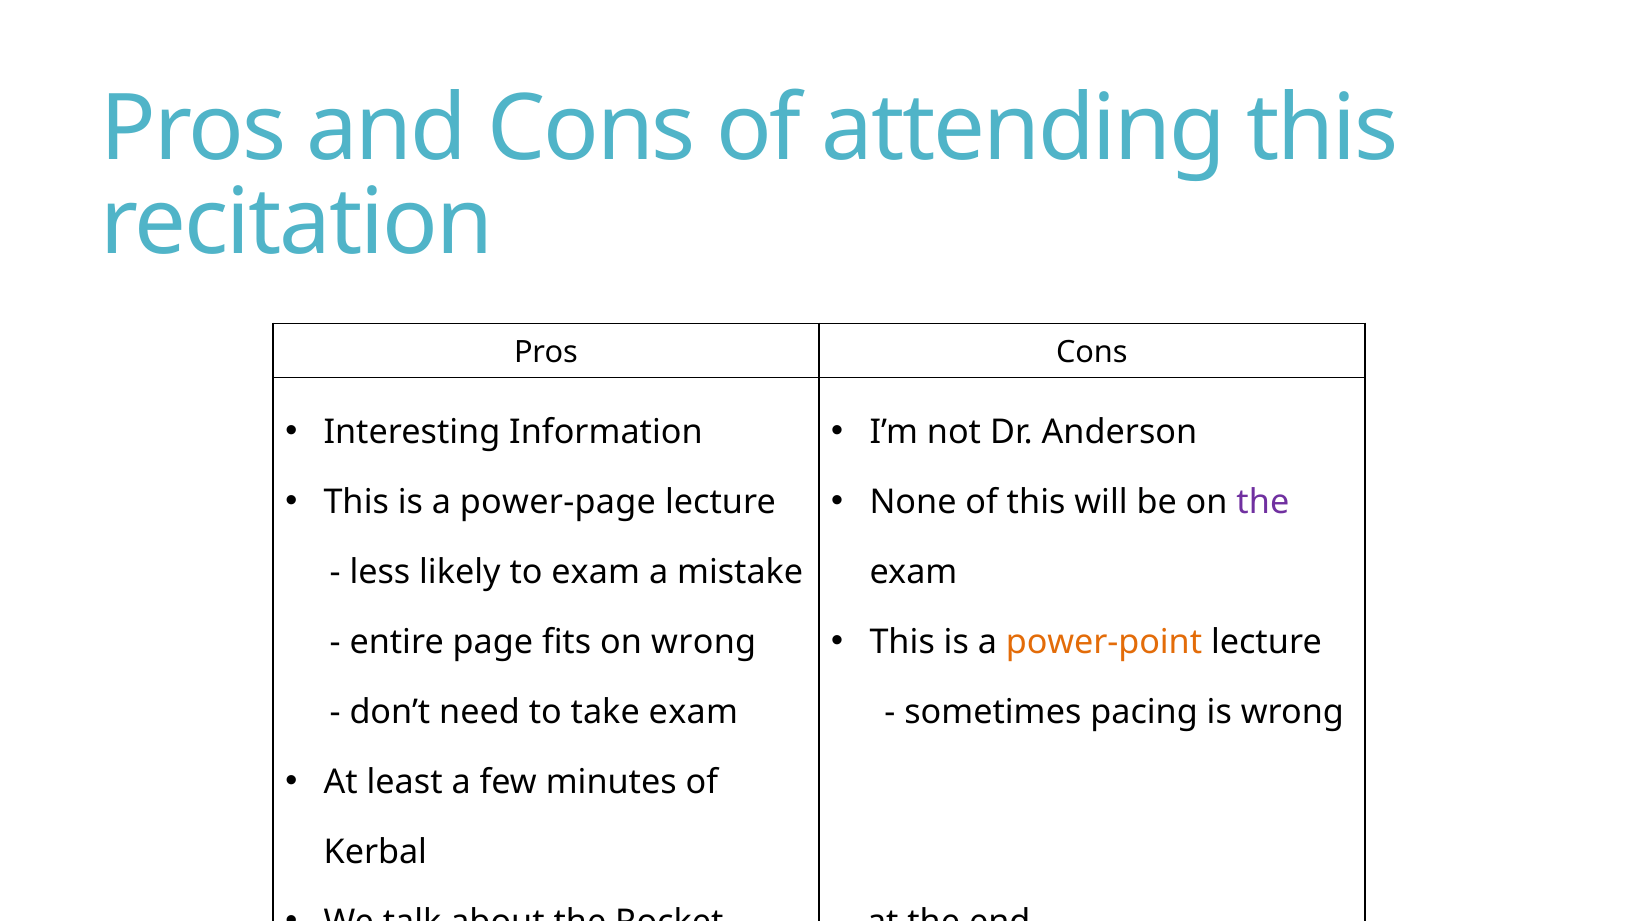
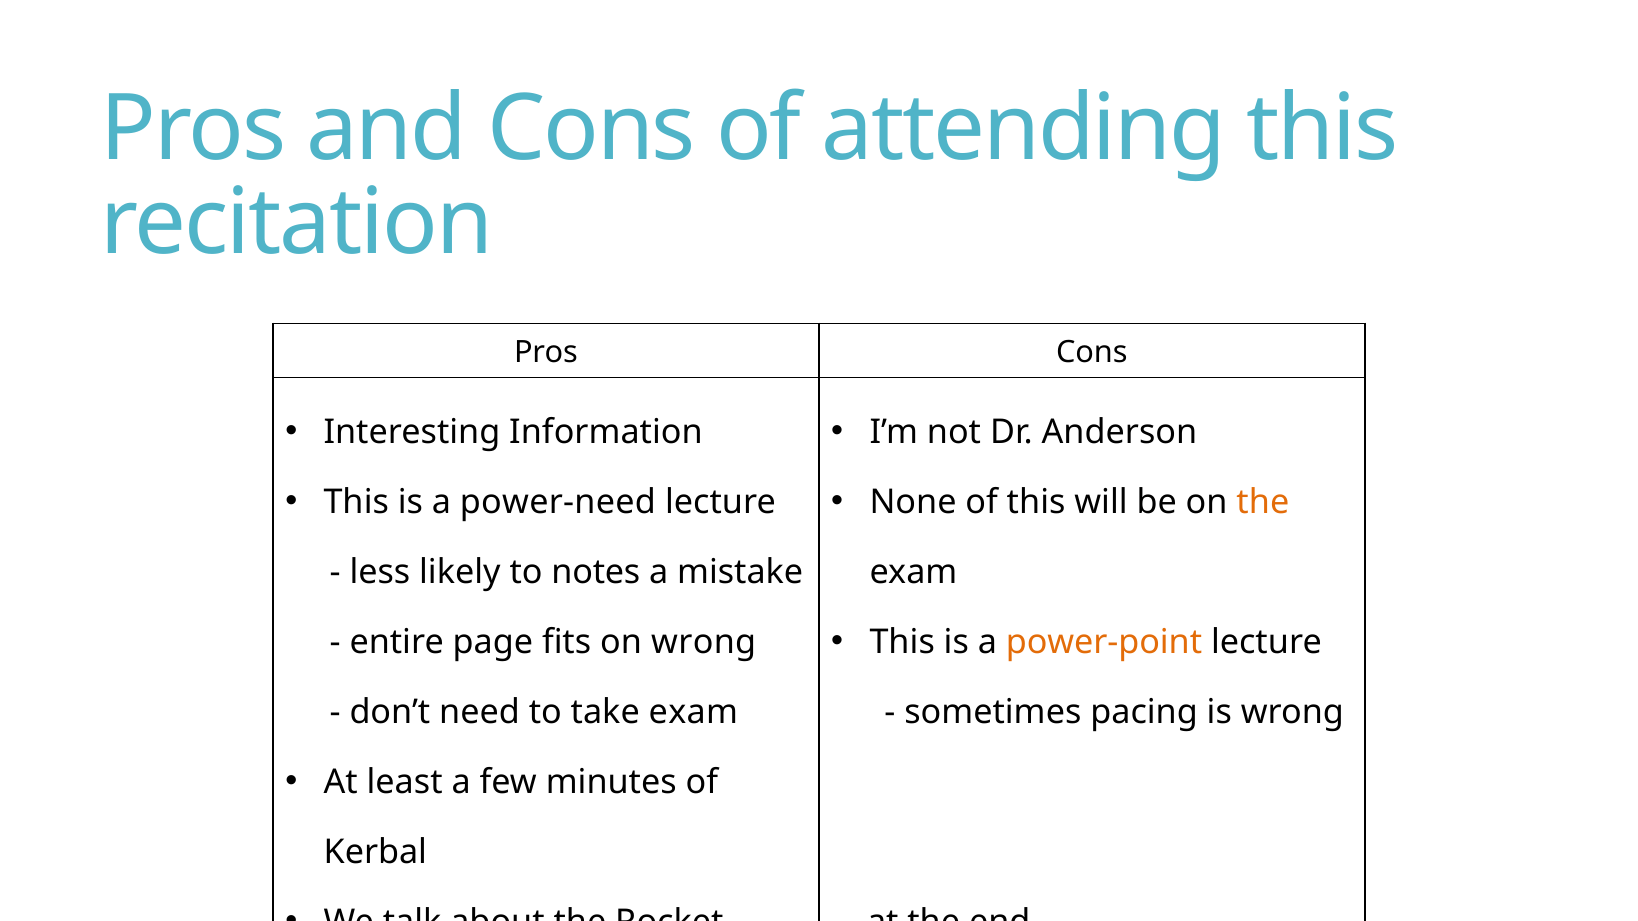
power-page: power-page -> power-need (558, 502)
the colour: purple -> orange (1263, 502)
to exam: exam -> notes (596, 572)
